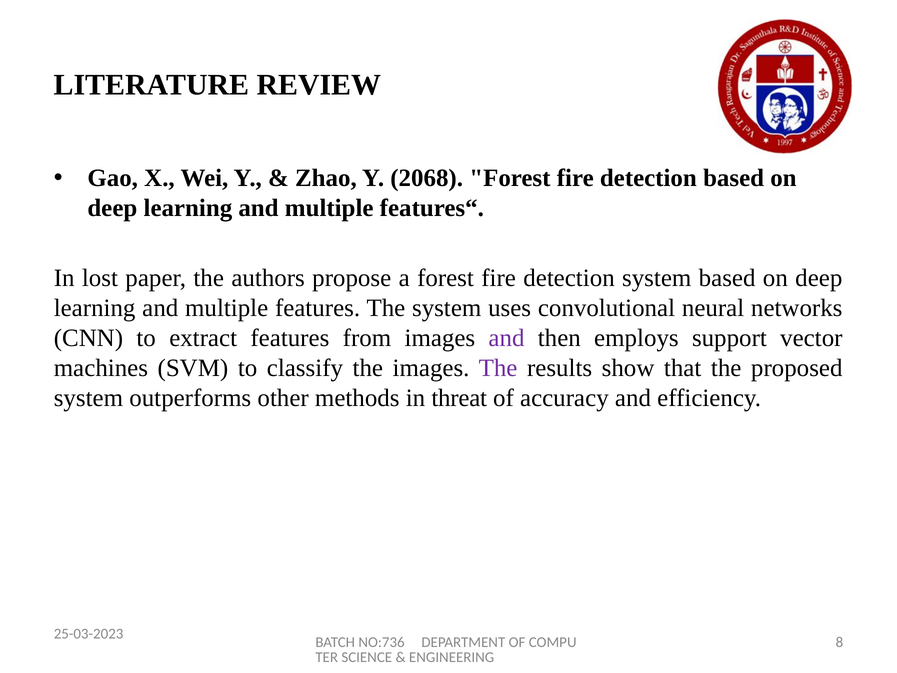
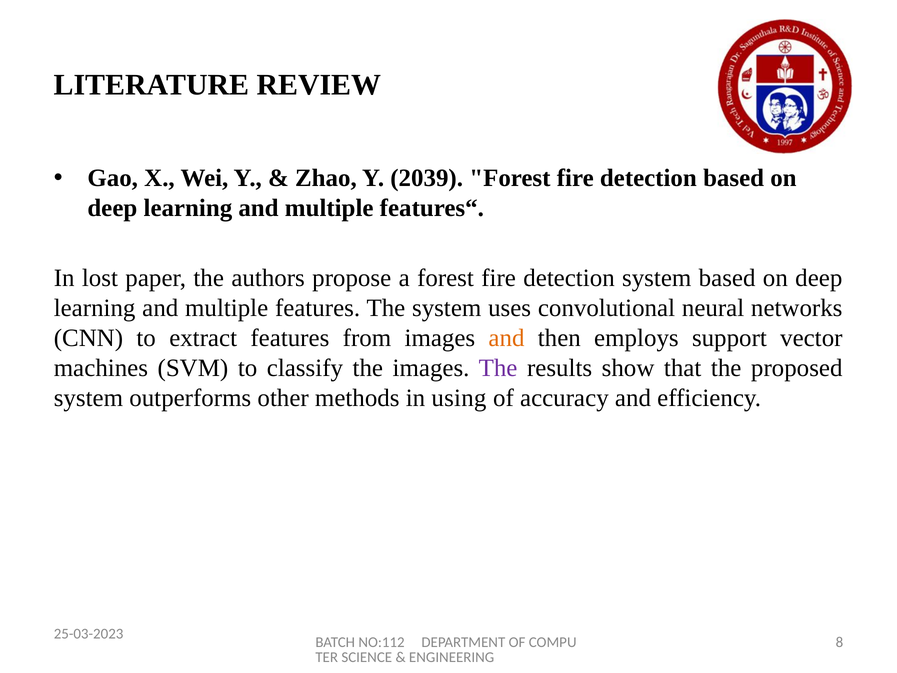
2068: 2068 -> 2039 (427, 178)
and colour: purple -> orange (507, 338)
threat: threat -> using (459, 398)
NO:736: NO:736 -> NO:112 (382, 642)
